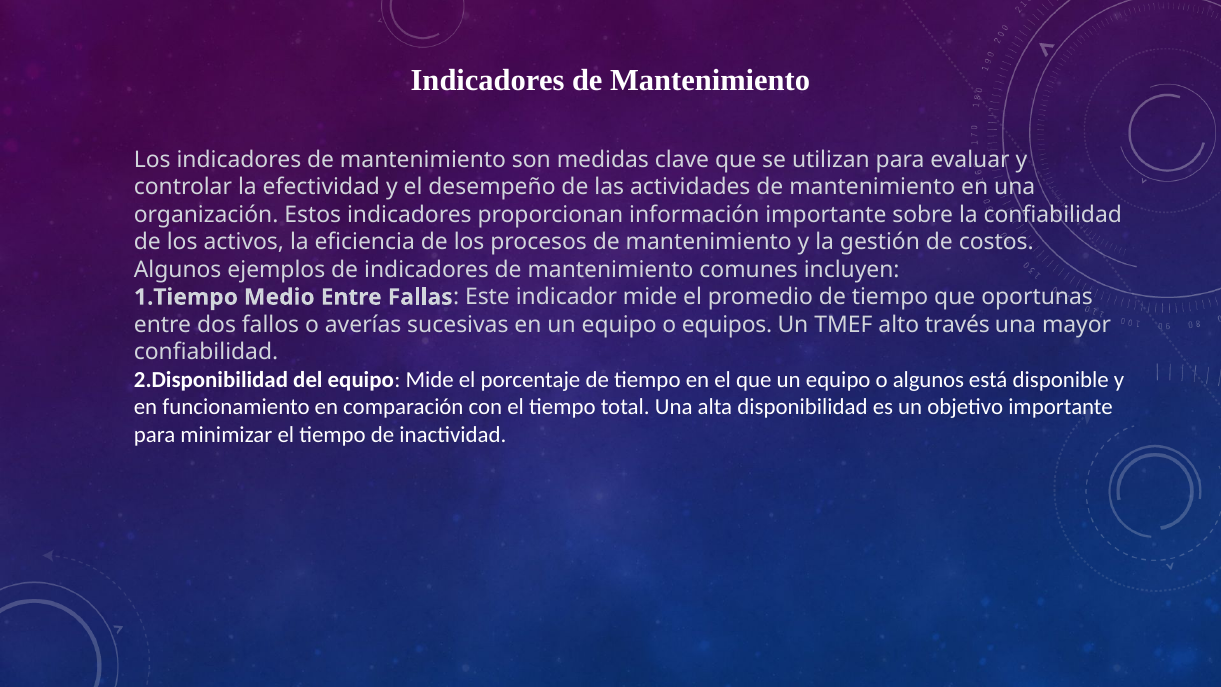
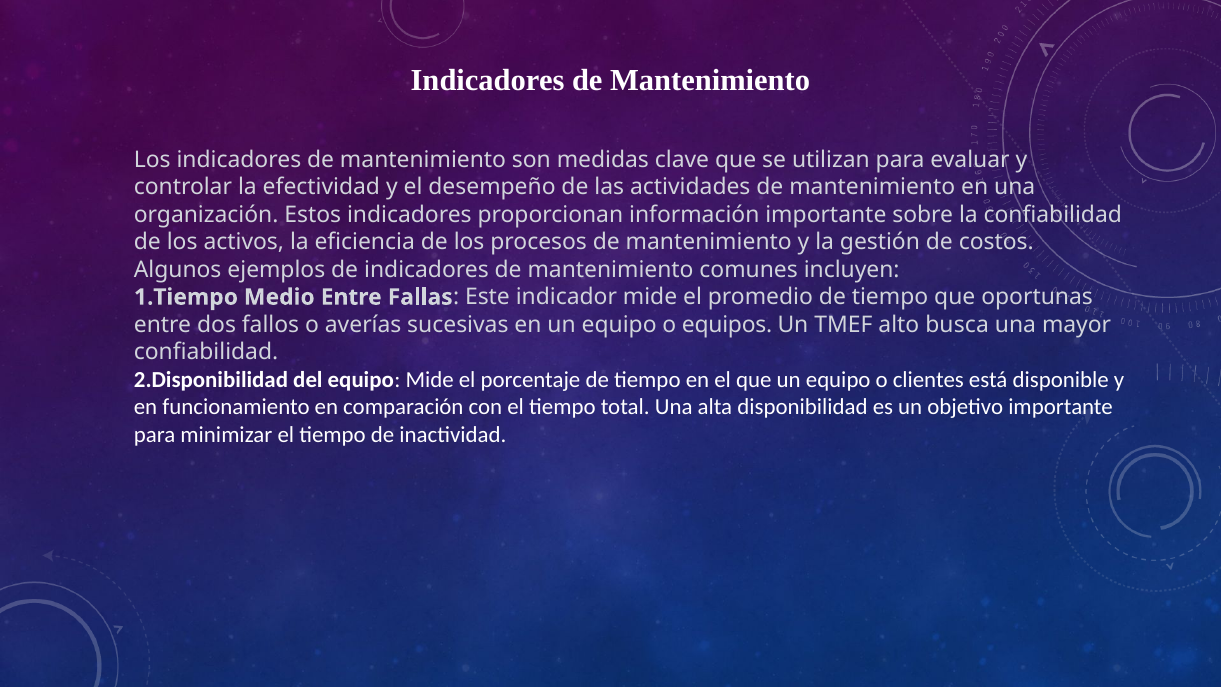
través: través -> busca (957, 324)
o algunos: algunos -> clientes (928, 379)
